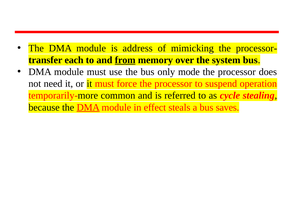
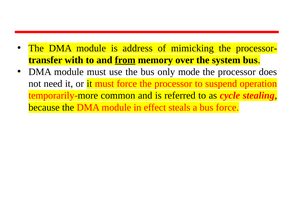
each: each -> with (74, 60)
DMA underline: present -> none (88, 107)
bus saves: saves -> force (227, 107)
